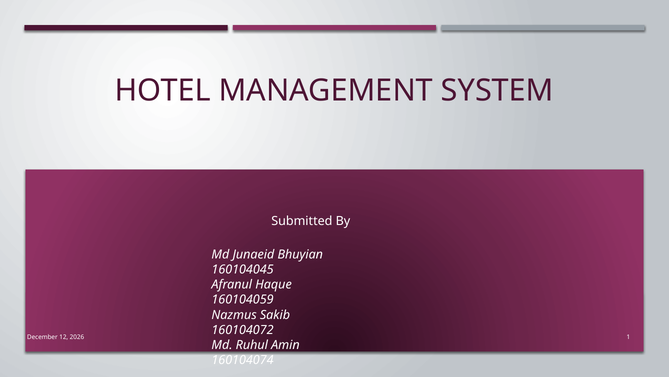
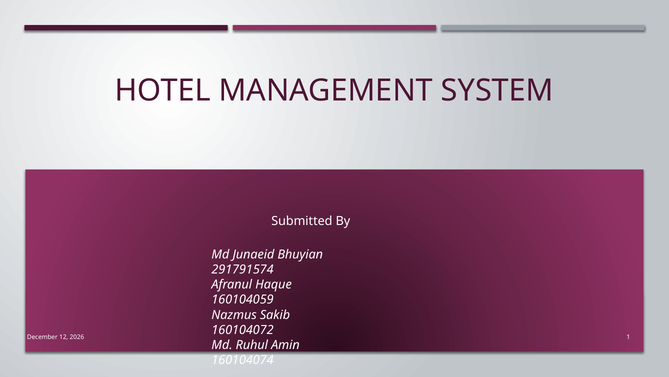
160104045: 160104045 -> 291791574 (243, 269)
